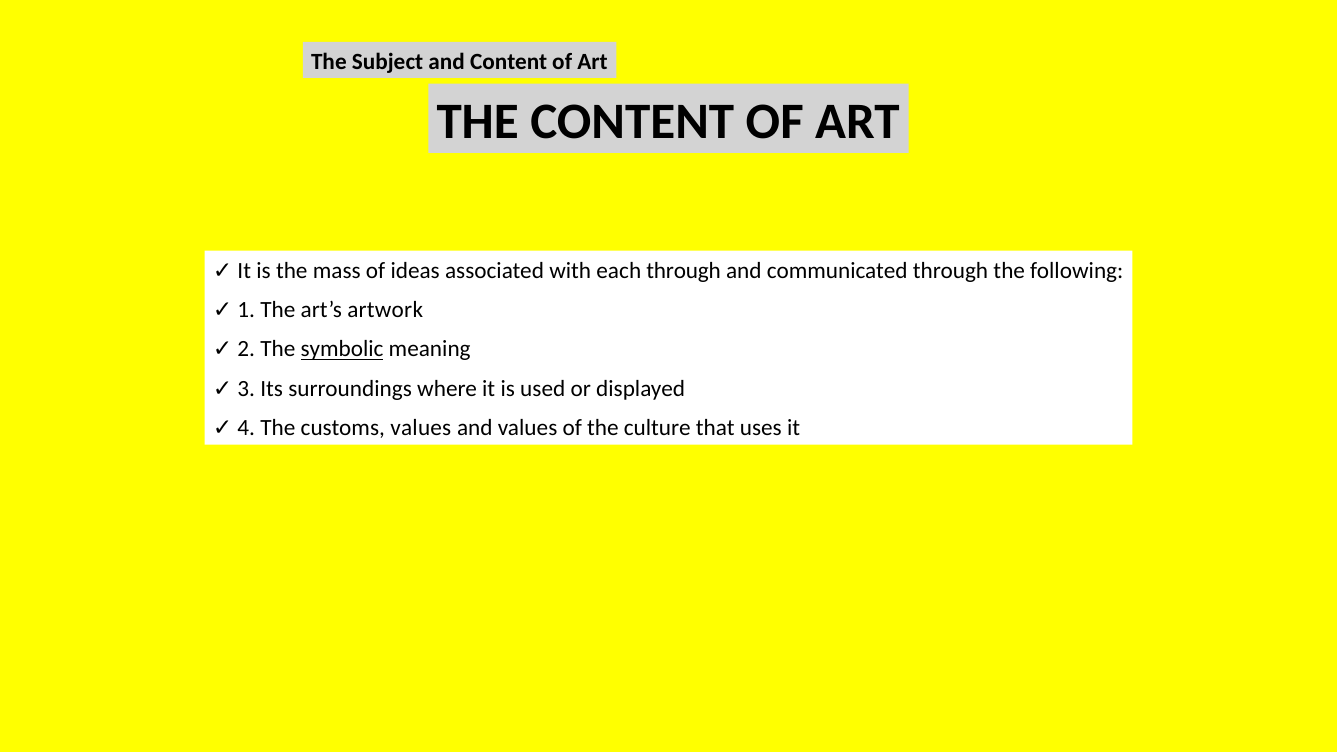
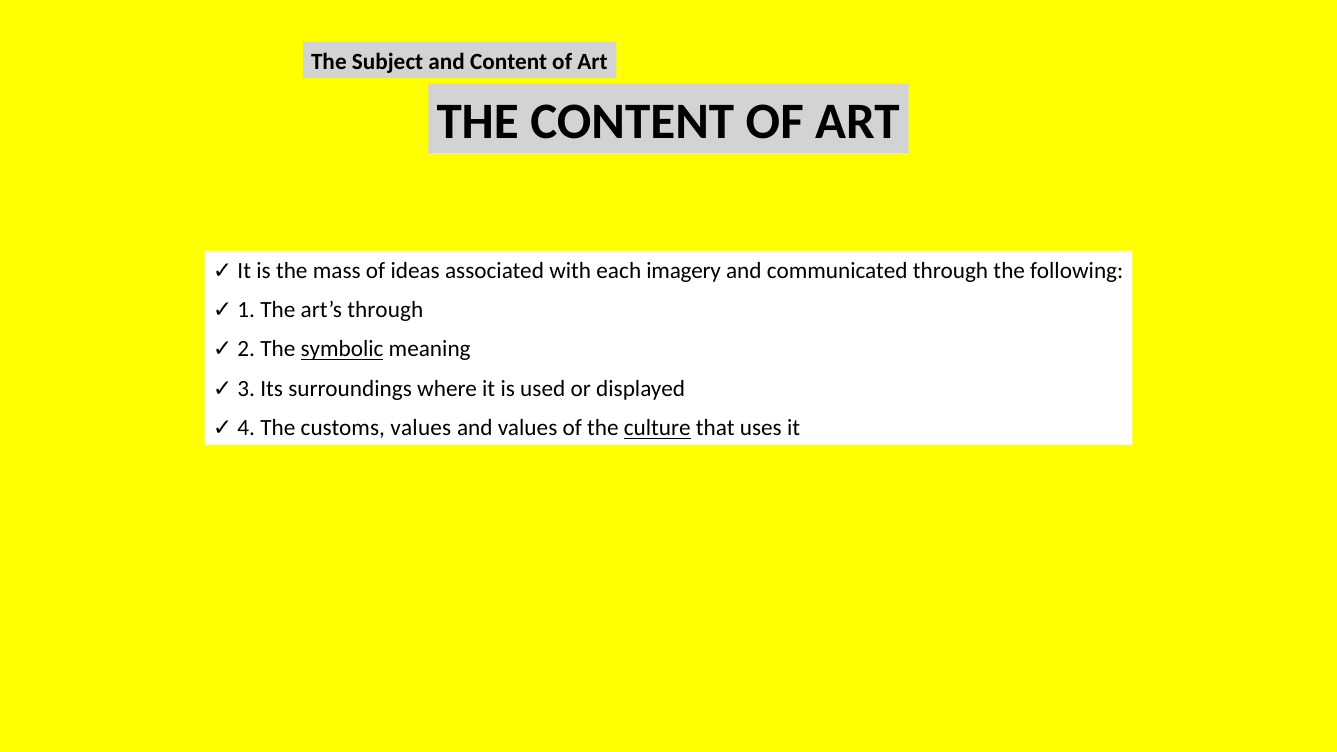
each through: through -> imagery (684, 270)
art’s artwork: artwork -> through (385, 310)
culture underline: none -> present (657, 428)
